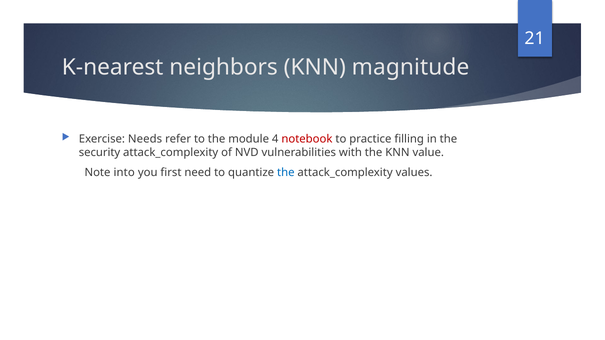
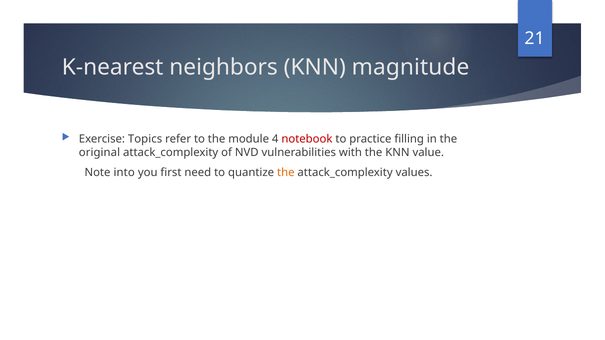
Needs: Needs -> Topics (145, 139)
security: security -> original (99, 153)
the colour: blue -> orange (286, 173)
